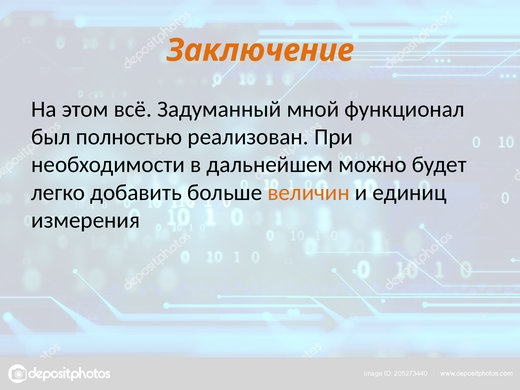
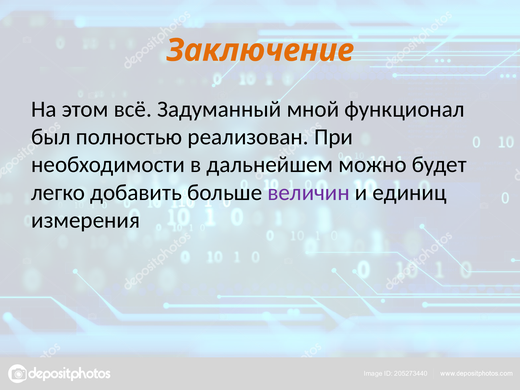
величин colour: orange -> purple (309, 192)
